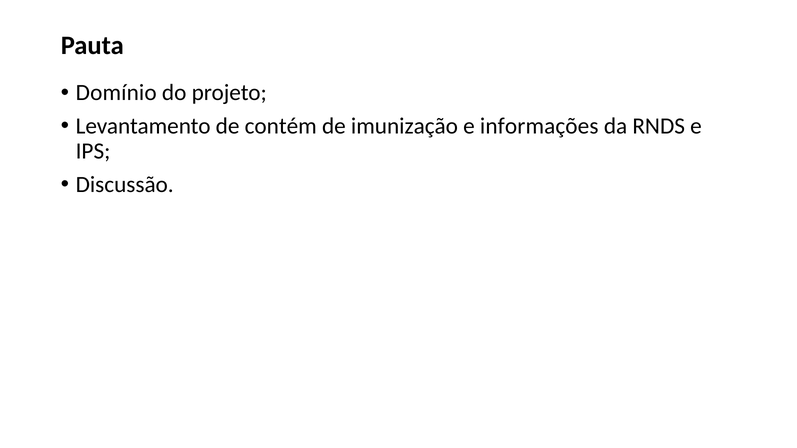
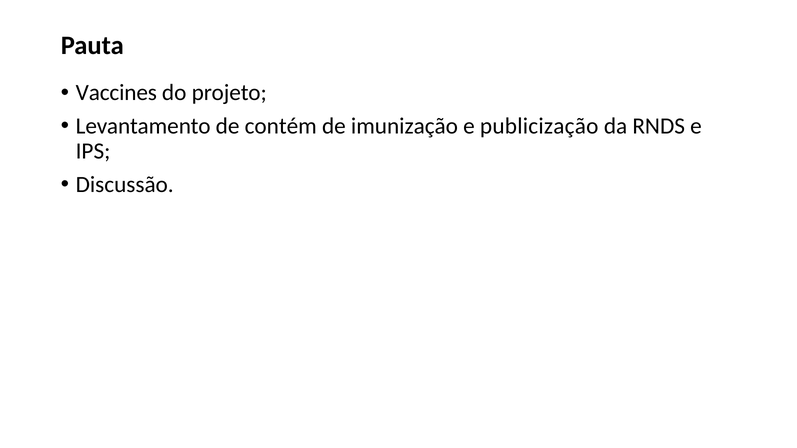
Domínio: Domínio -> Vaccines (116, 93)
informações: informações -> publicização (539, 126)
